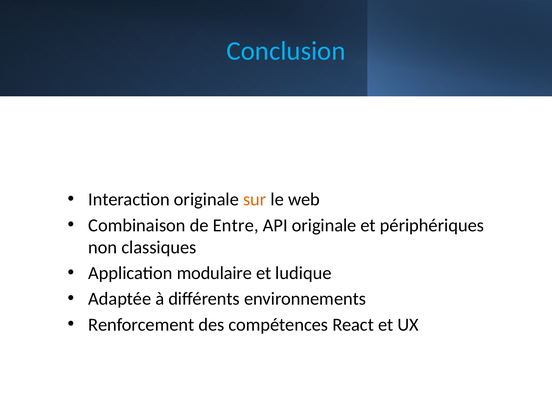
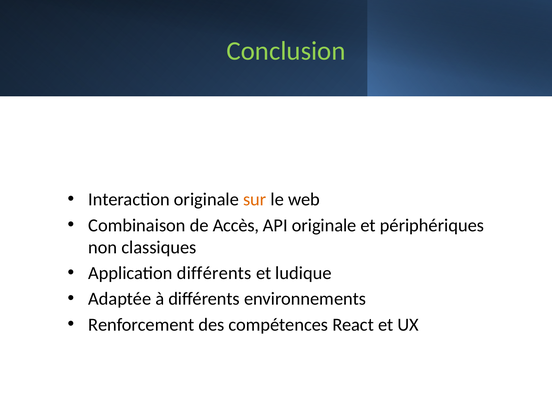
Conclusion colour: light blue -> light green (286, 51)
Entre: Entre -> Accès (236, 225)
Application modulaire: modulaire -> différents (214, 273)
